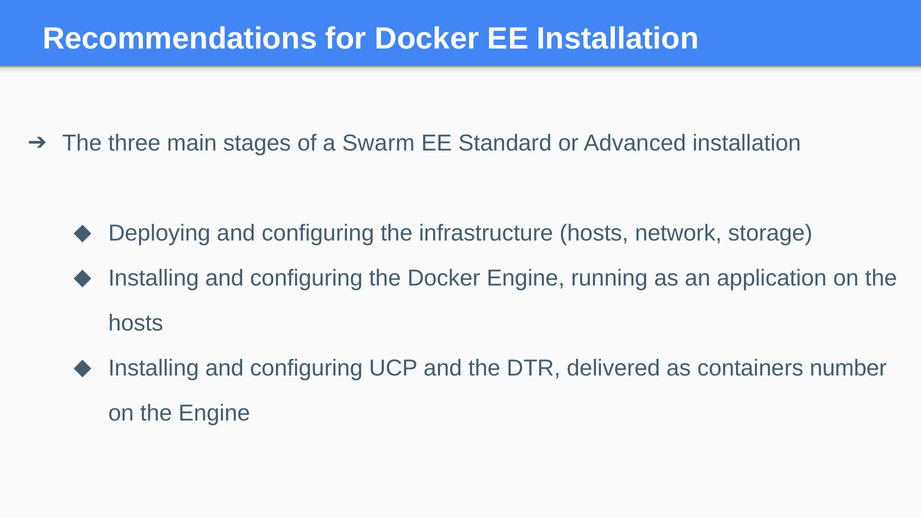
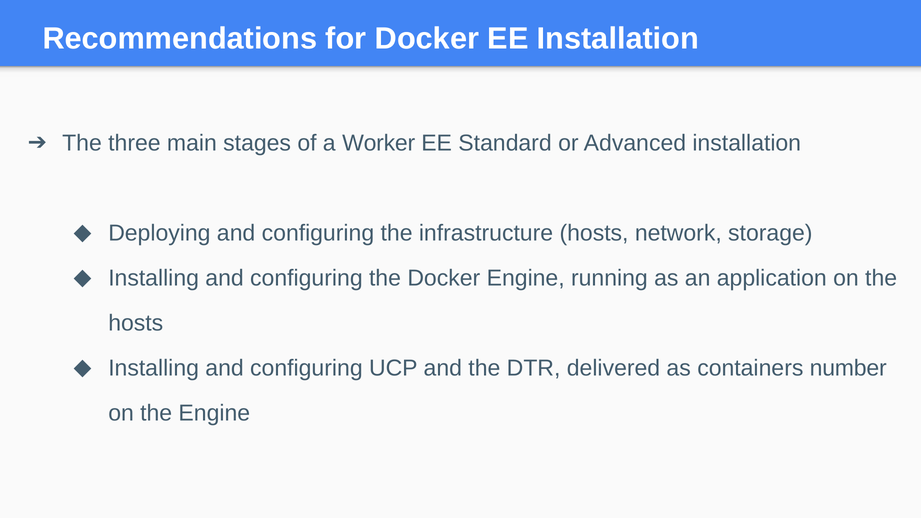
Swarm: Swarm -> Worker (379, 143)
